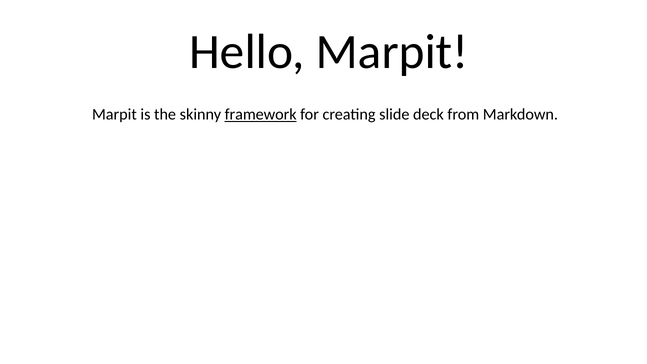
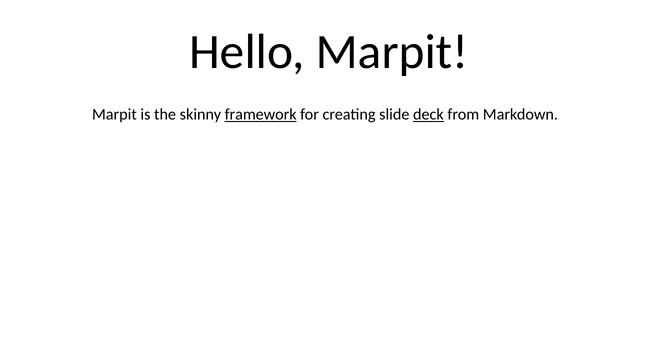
deck underline: none -> present (428, 114)
